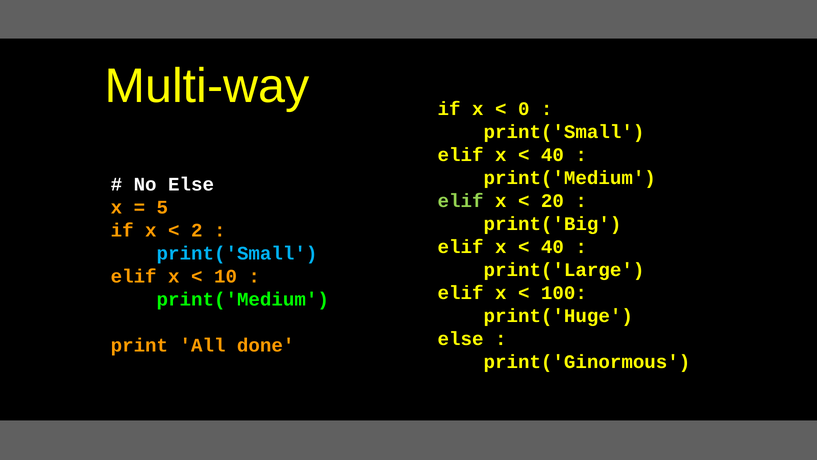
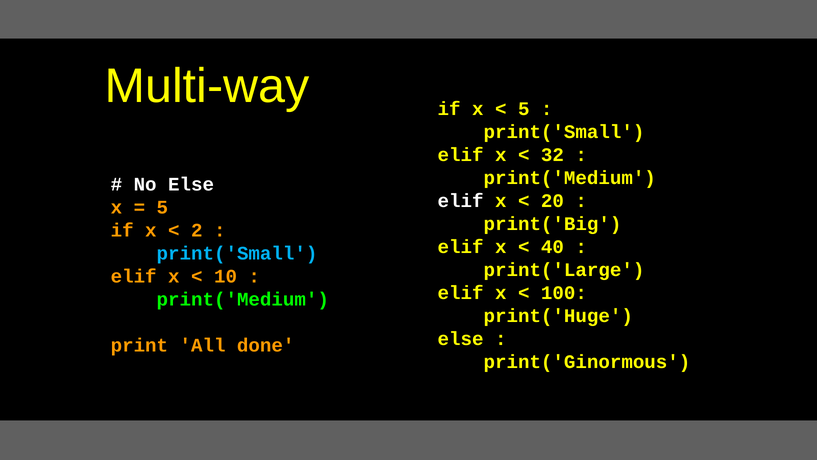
0: 0 -> 5 (524, 109)
40: 40 -> 32 (552, 155)
elif colour: light green -> white (461, 201)
